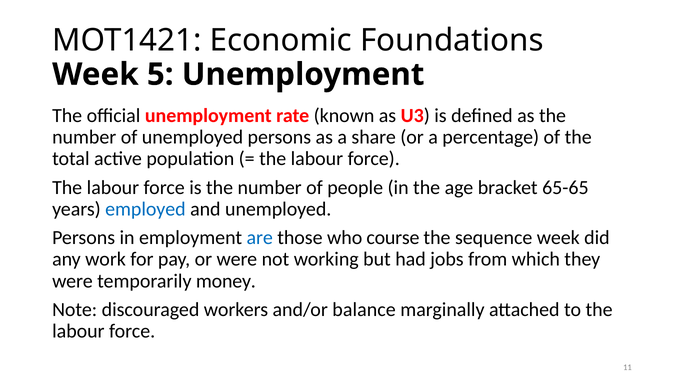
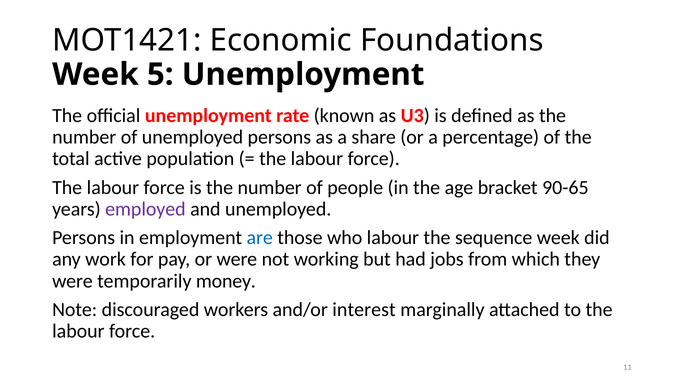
65-65: 65-65 -> 90-65 (565, 187)
employed colour: blue -> purple (145, 209)
who course: course -> labour (393, 238)
balance: balance -> interest (364, 309)
